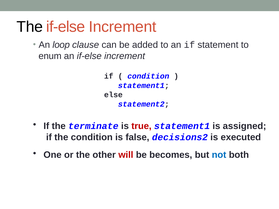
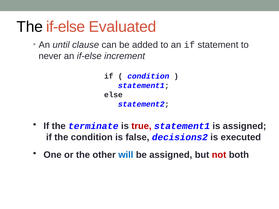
Increment: Increment -> Evaluated (123, 27)
loop: loop -> until (61, 45)
enum: enum -> never (50, 56)
will colour: red -> blue (126, 155)
be becomes: becomes -> assigned (171, 155)
not colour: blue -> red (219, 155)
